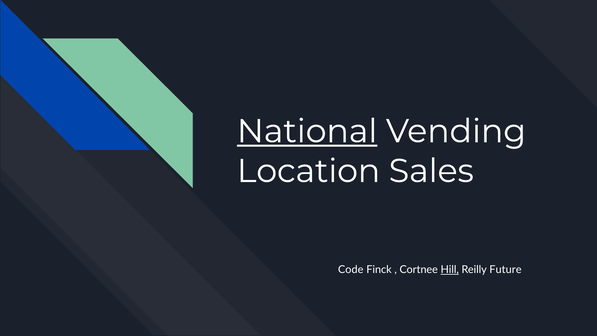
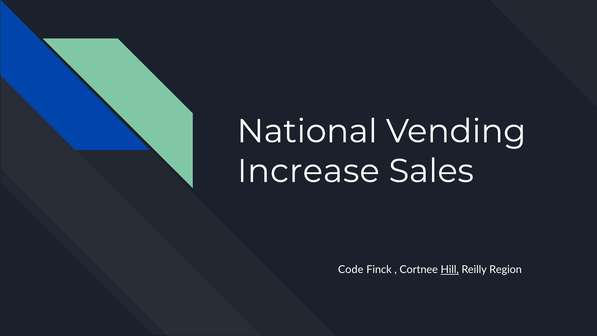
National underline: present -> none (307, 131)
Location: Location -> Increase (308, 171)
Future: Future -> Region (506, 269)
